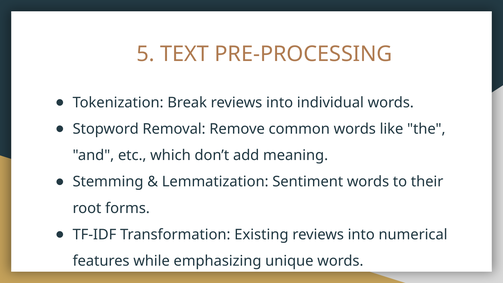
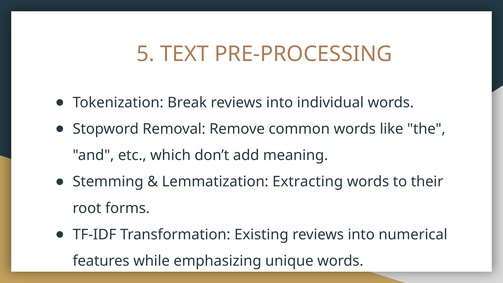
Sentiment: Sentiment -> Extracting (308, 182)
